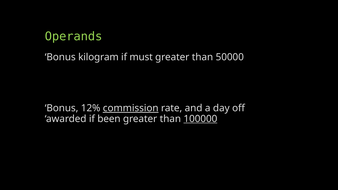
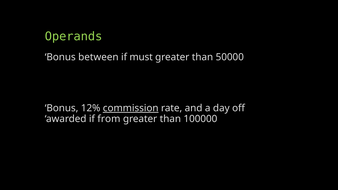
kilogram: kilogram -> between (98, 57)
been: been -> from (109, 119)
100000 underline: present -> none (200, 119)
